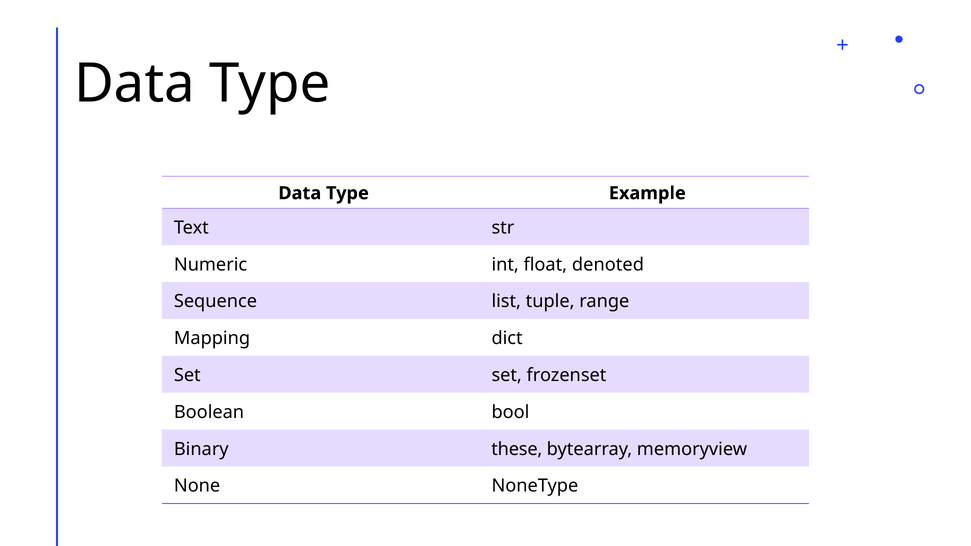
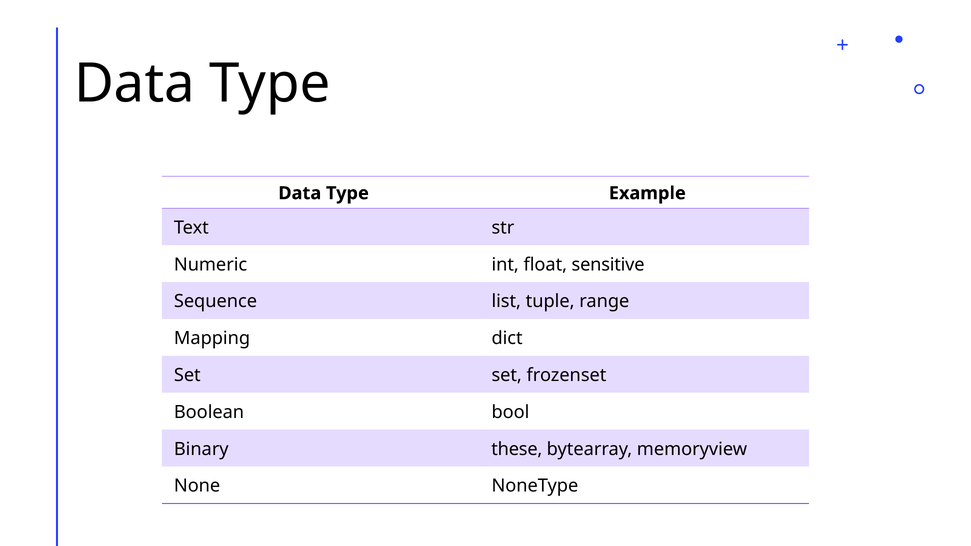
denoted: denoted -> sensitive (608, 265)
